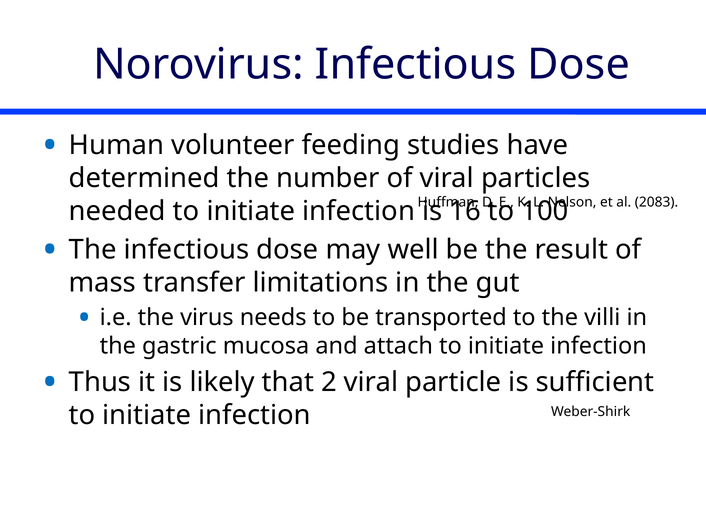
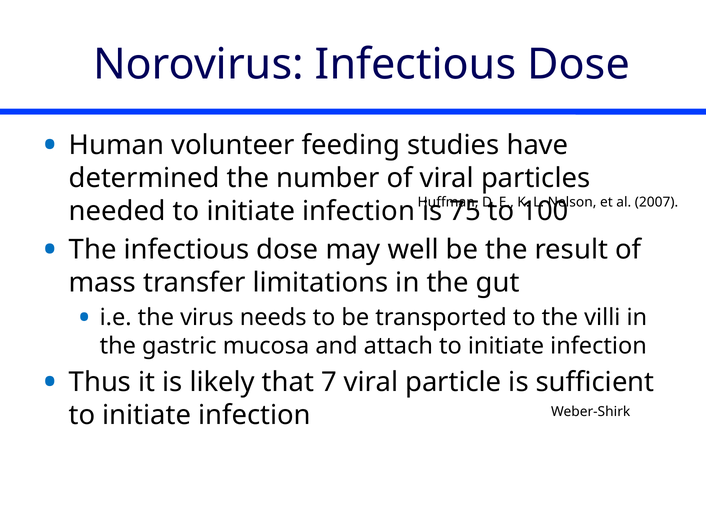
2083: 2083 -> 2007 (657, 203)
16: 16 -> 75 (465, 211)
2: 2 -> 7 (329, 382)
